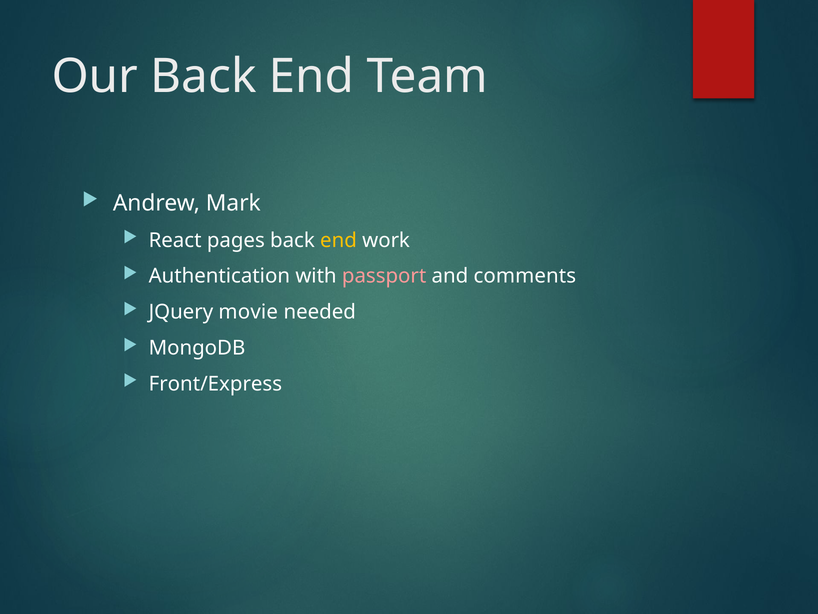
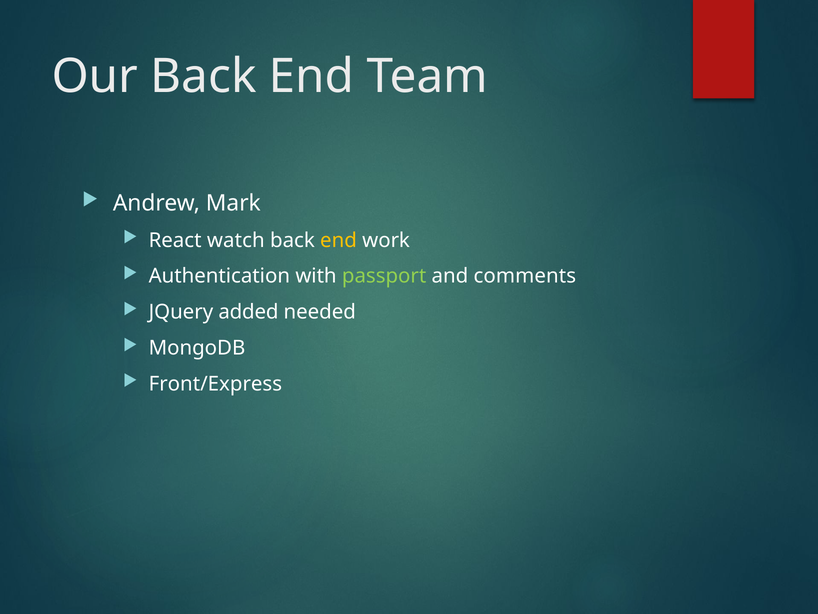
pages: pages -> watch (236, 240)
passport colour: pink -> light green (384, 276)
movie: movie -> added (248, 312)
